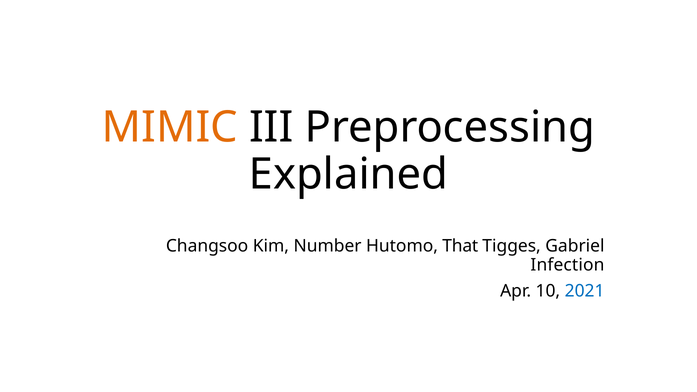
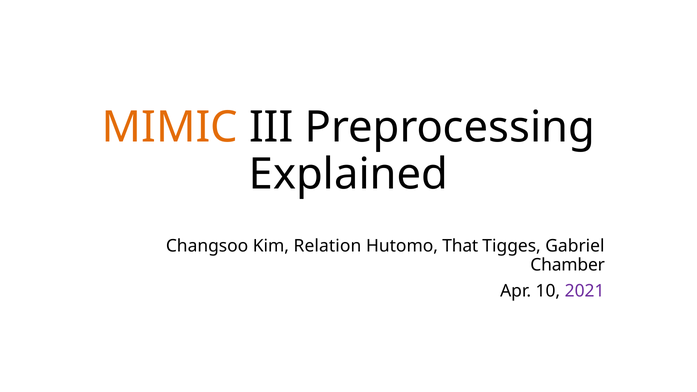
Number: Number -> Relation (327, 246)
Infection: Infection -> Chamber (568, 265)
2021 colour: blue -> purple (585, 291)
